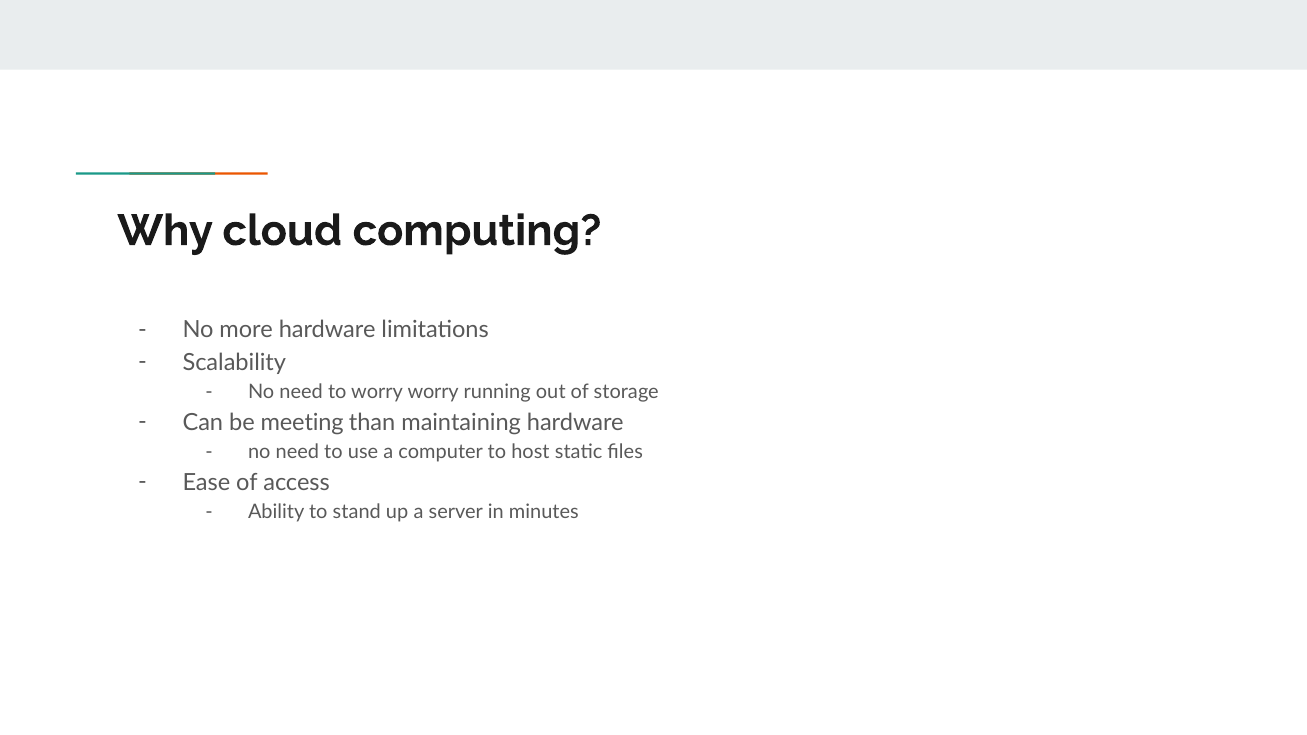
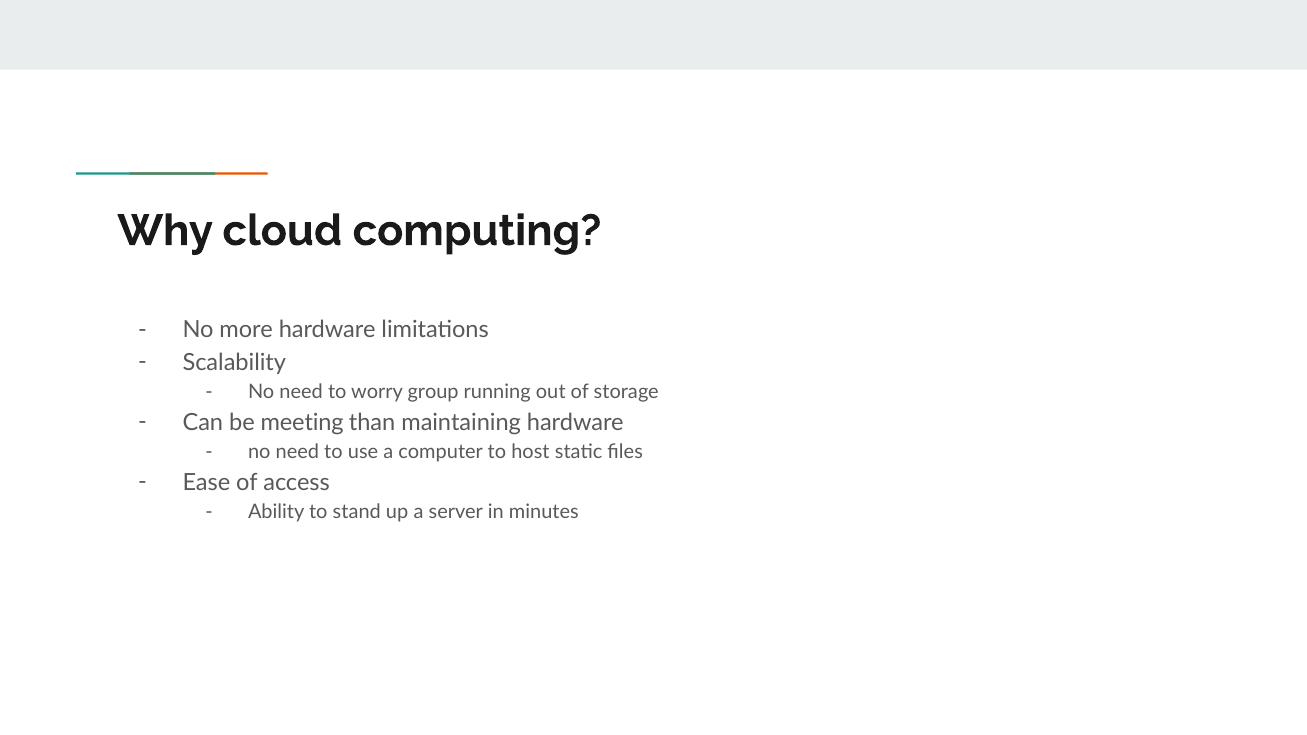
worry worry: worry -> group (433, 392)
